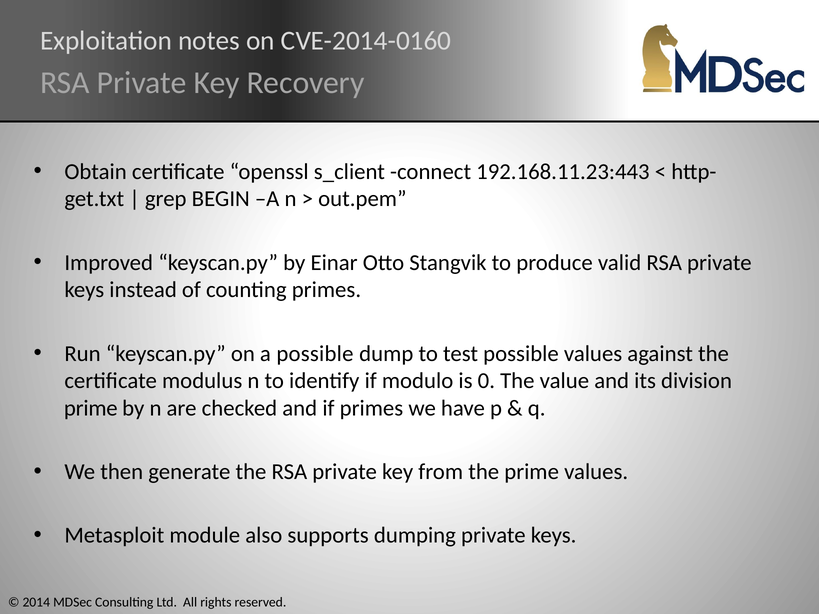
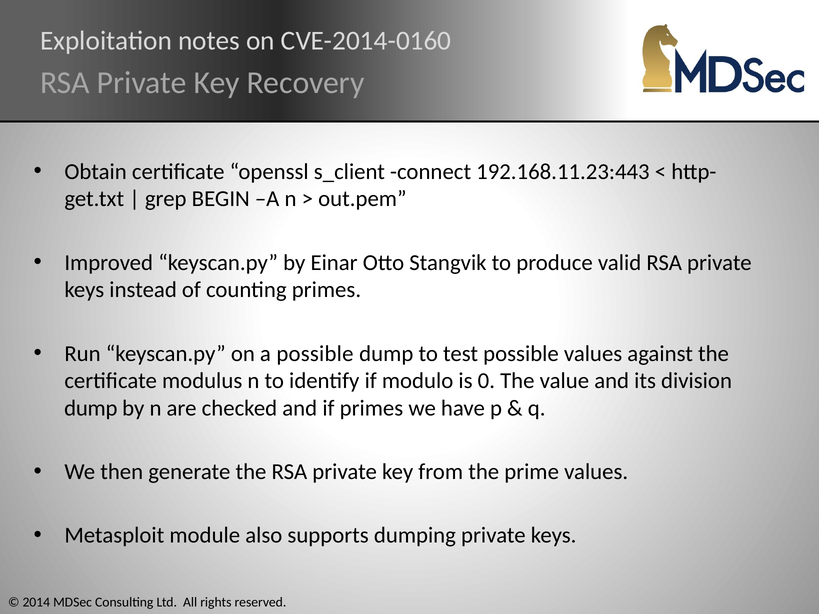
prime: prime -> dump (91, 408)
